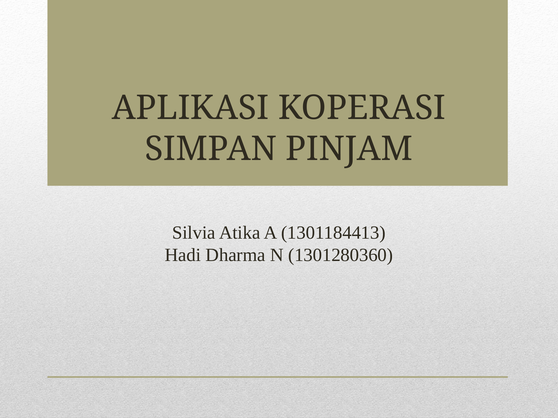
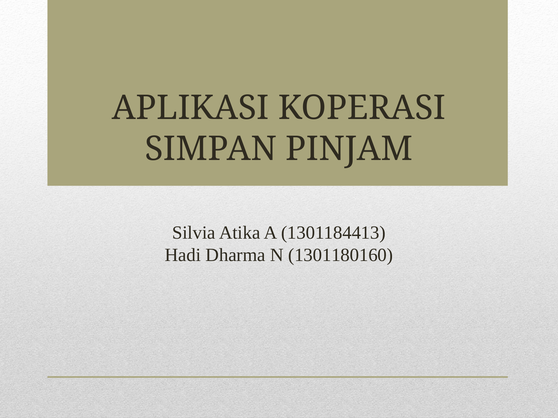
1301280360: 1301280360 -> 1301180160 (341, 255)
